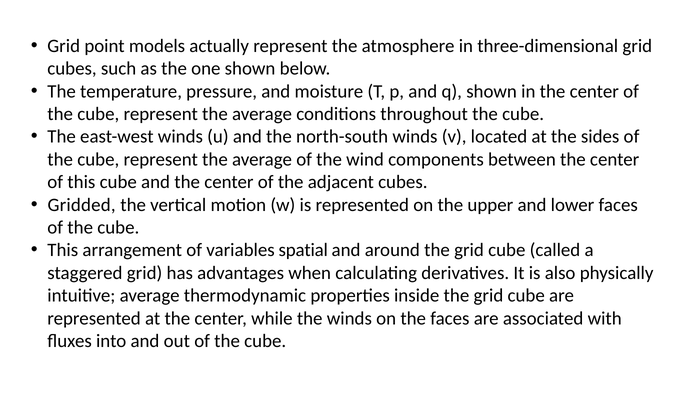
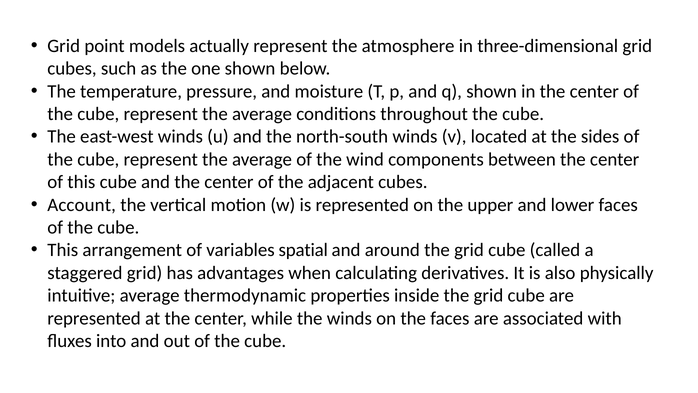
Gridded: Gridded -> Account (82, 205)
